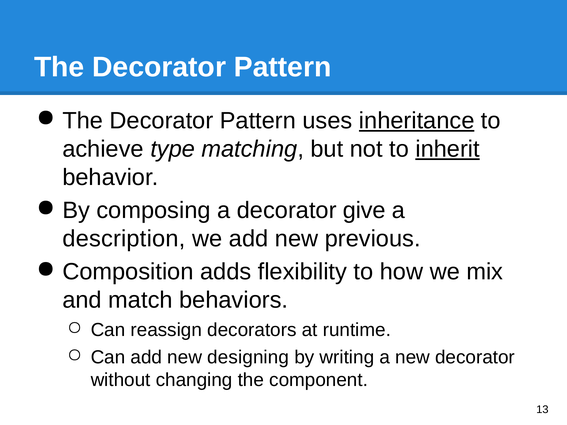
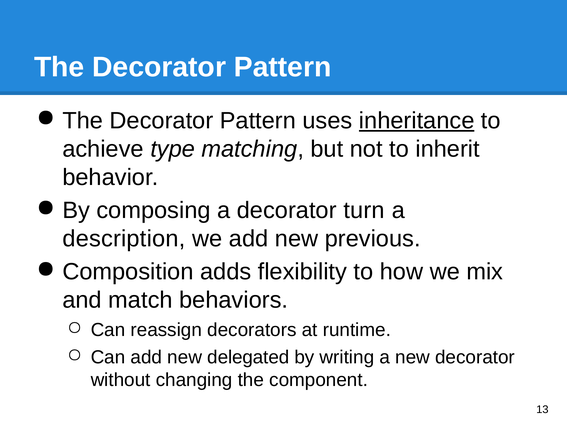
inherit underline: present -> none (448, 149)
give: give -> turn (364, 211)
designing: designing -> delegated (248, 358)
